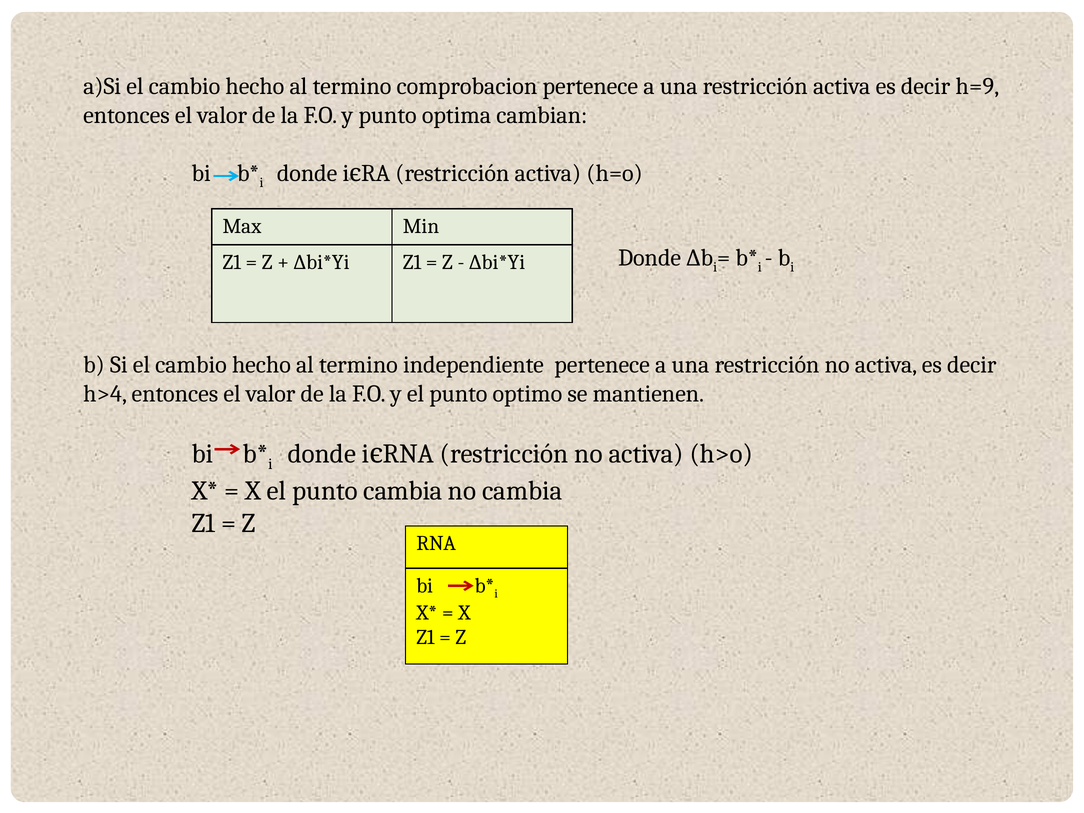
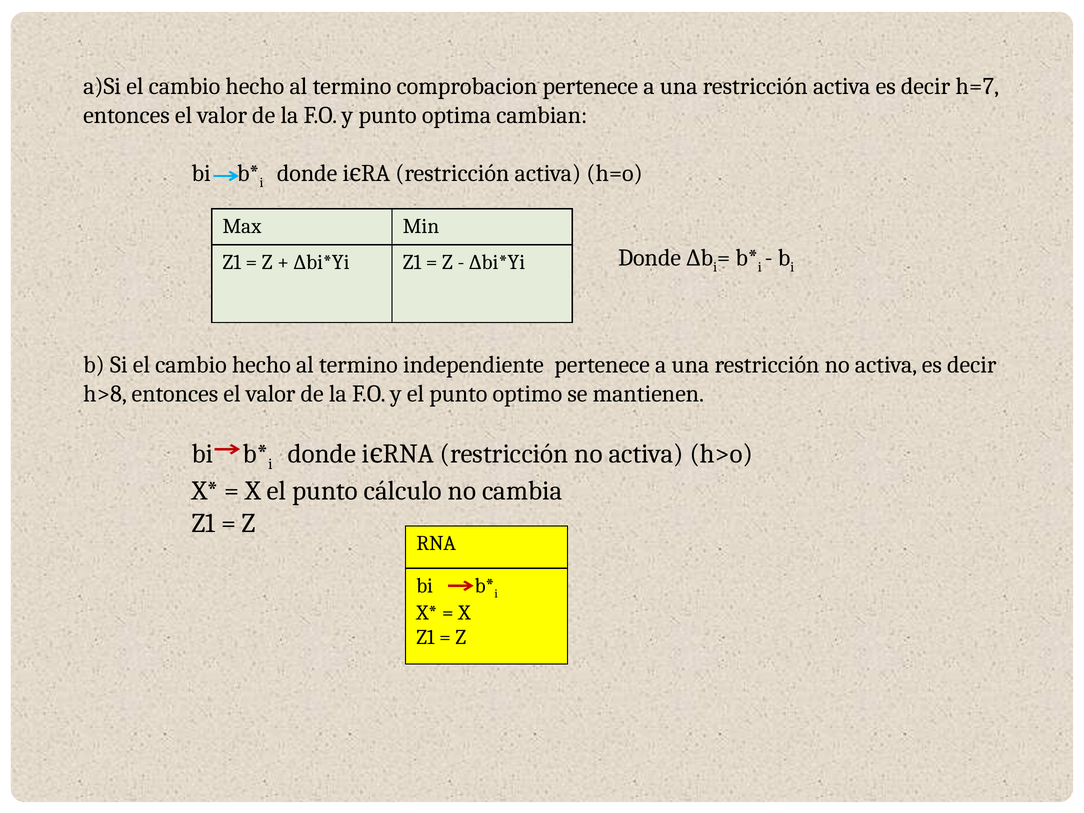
h=9: h=9 -> h=7 (977, 87)
h>4: h>4 -> h>8 (105, 394)
punto cambia: cambia -> cálculo (403, 491)
